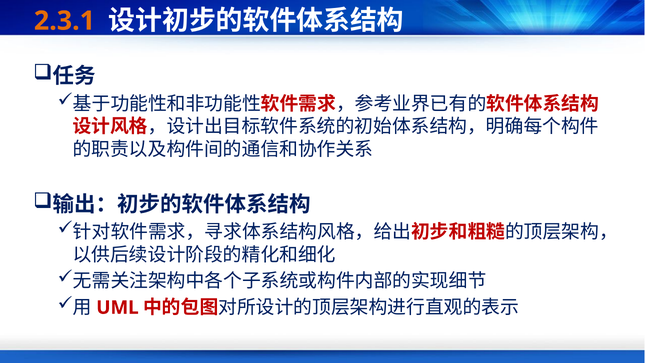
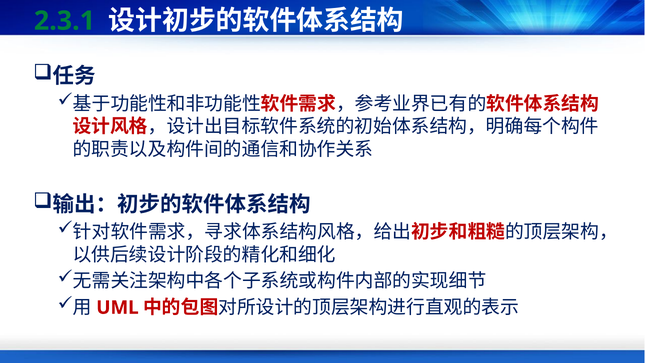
2.3.1 colour: orange -> green (64, 21)
